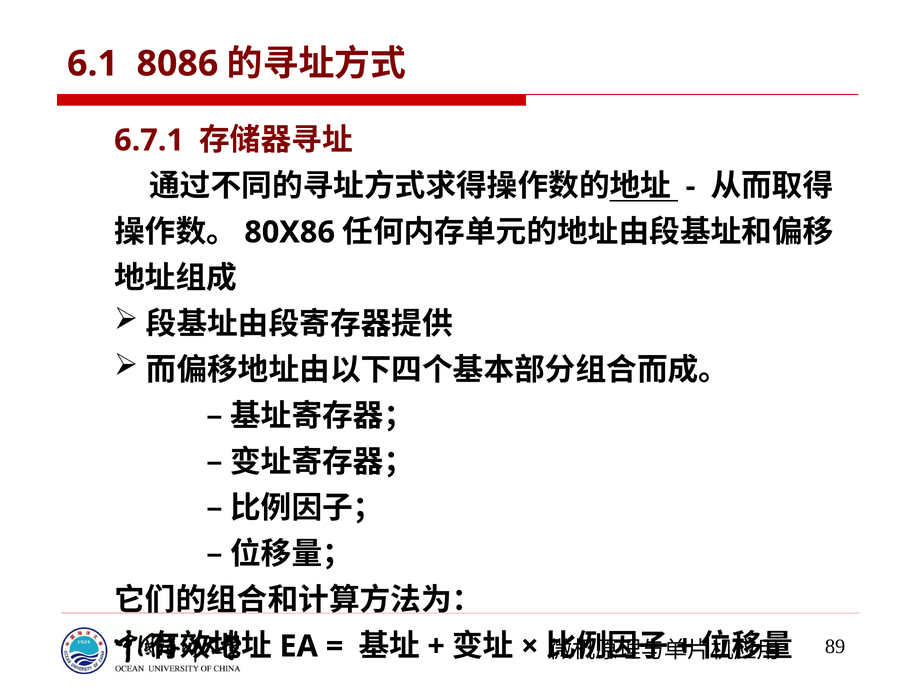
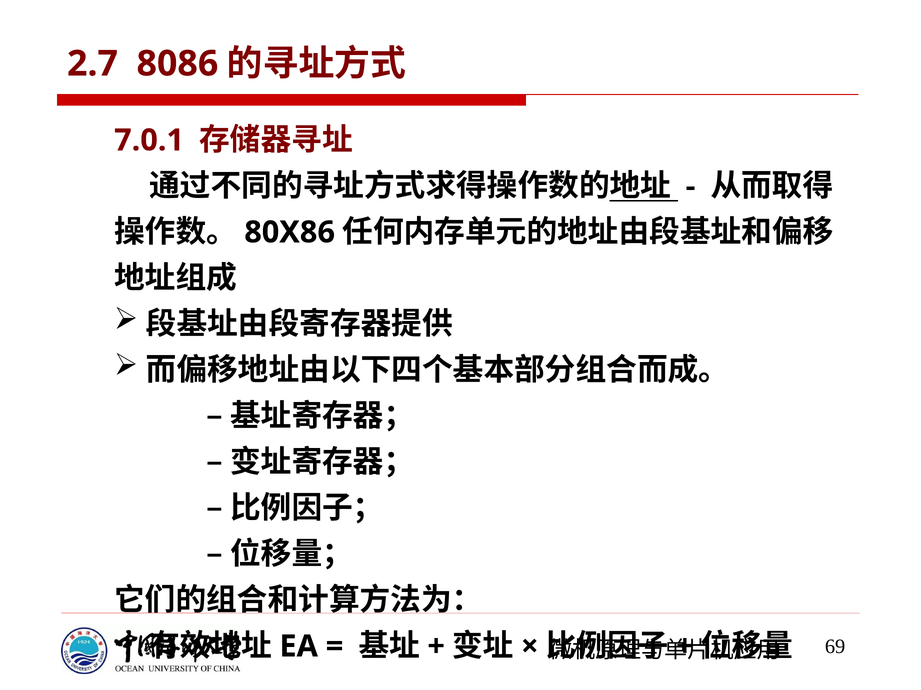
6.1: 6.1 -> 2.7 (93, 64)
6.7.1: 6.7.1 -> 7.0.1 (149, 140)
89: 89 -> 69 (835, 647)
